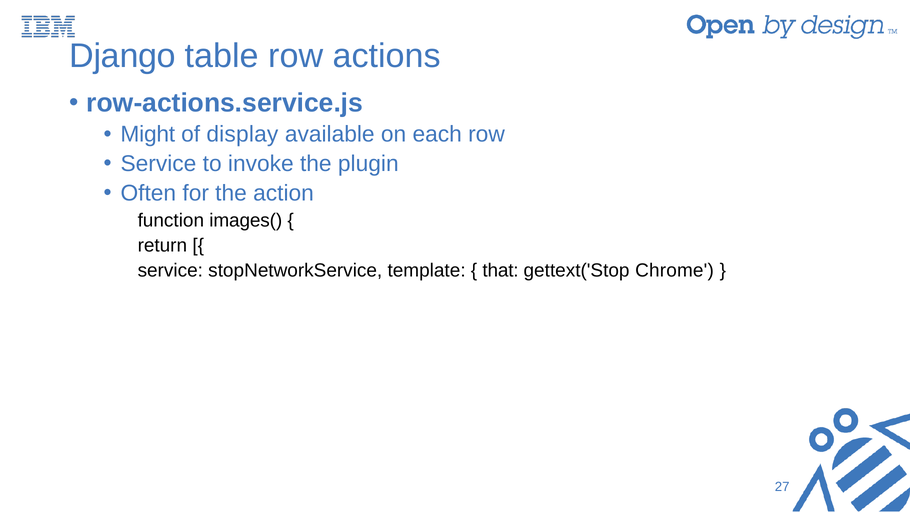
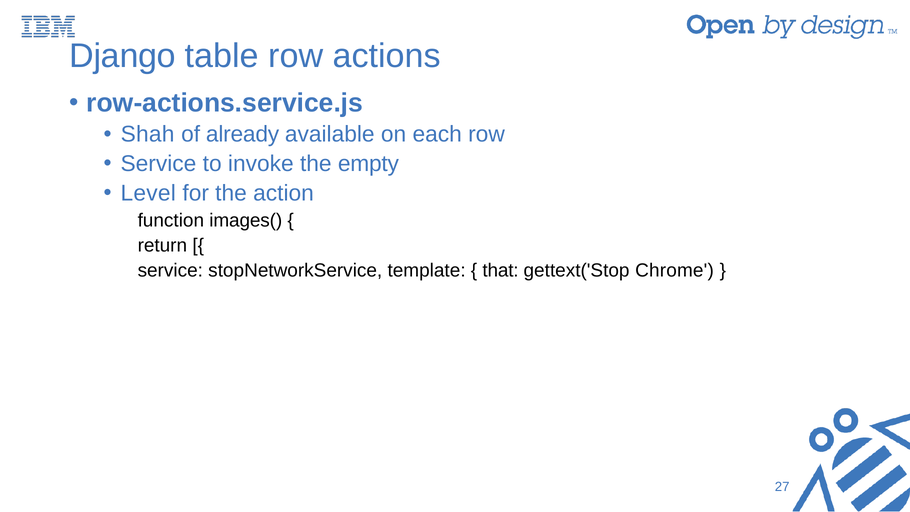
Might: Might -> Shah (148, 134)
display: display -> already (243, 134)
plugin: plugin -> empty (368, 164)
Often: Often -> Level (148, 193)
